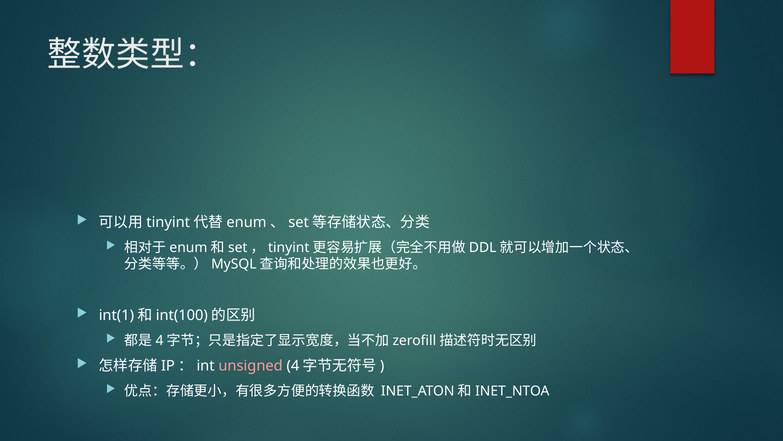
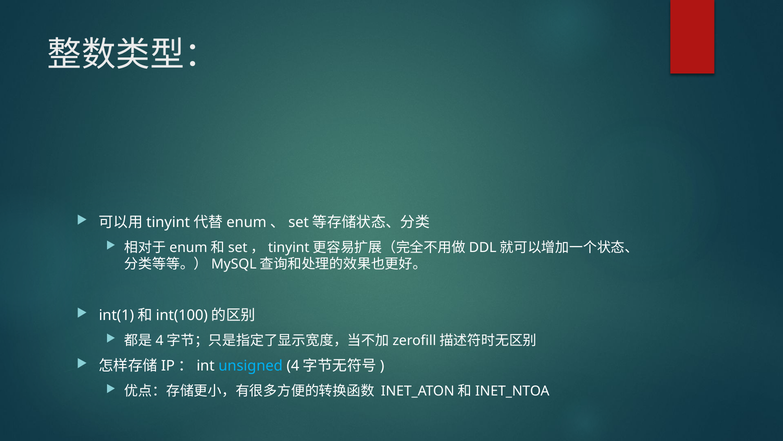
unsigned colour: pink -> light blue (251, 366)
